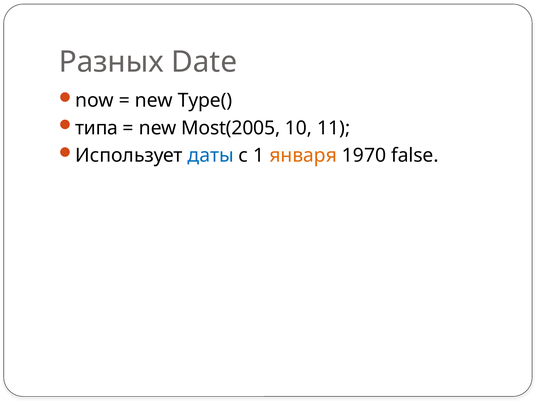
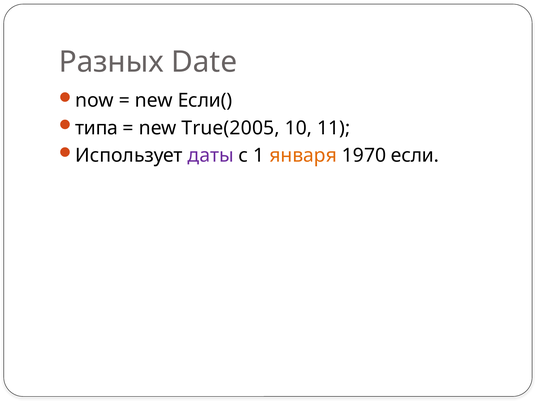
Type(: Type( -> Если( (205, 100)
Most(2005: Most(2005 -> True(2005 (231, 128)
даты colour: blue -> purple (211, 156)
false: false -> если (415, 156)
